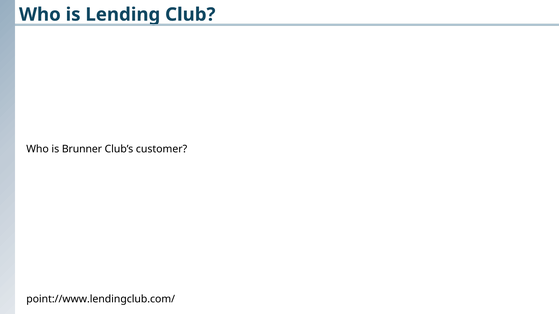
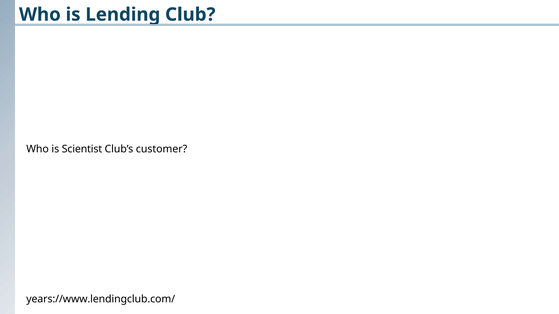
Brunner: Brunner -> Scientist (82, 149)
point://www.lendingclub.com/: point://www.lendingclub.com/ -> years://www.lendingclub.com/ (101, 299)
